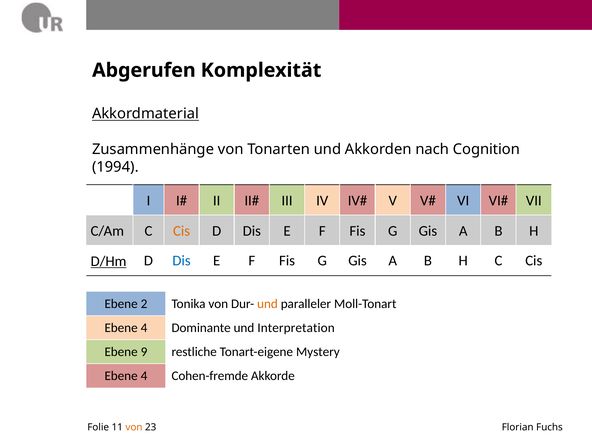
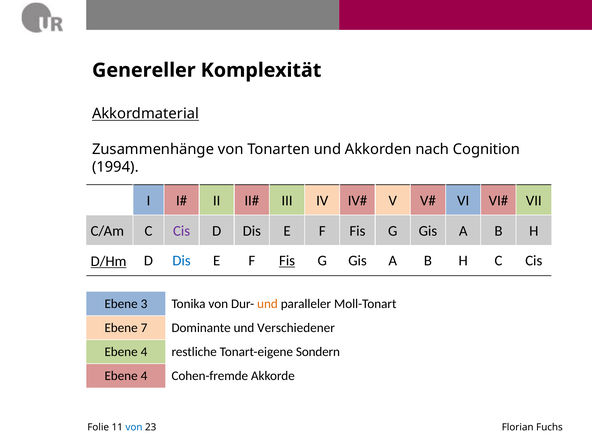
Abgerufen: Abgerufen -> Genereller (144, 70)
Cis colour: orange -> purple (182, 231)
Fis underline: none -> present (287, 261)
2: 2 -> 3 (144, 304)
4: 4 -> 7 (144, 328)
Interpretation: Interpretation -> Verschiedener (296, 328)
9: 9 -> 4 (144, 352)
Mystery: Mystery -> Sondern (318, 352)
von colour: orange -> blue (134, 427)
